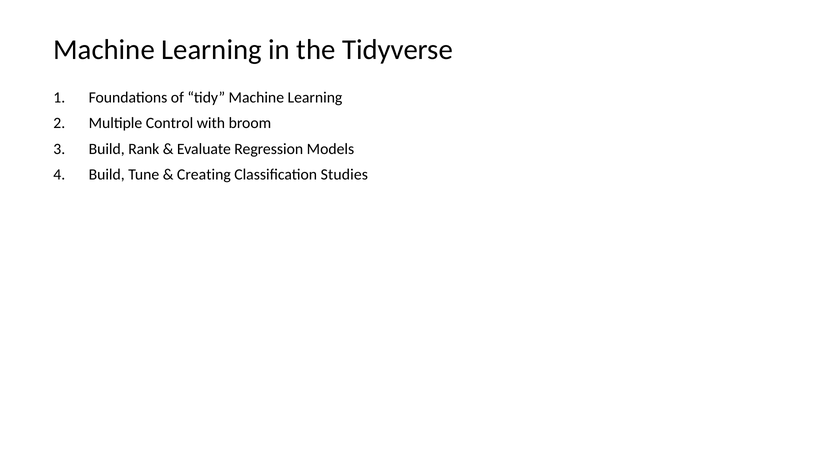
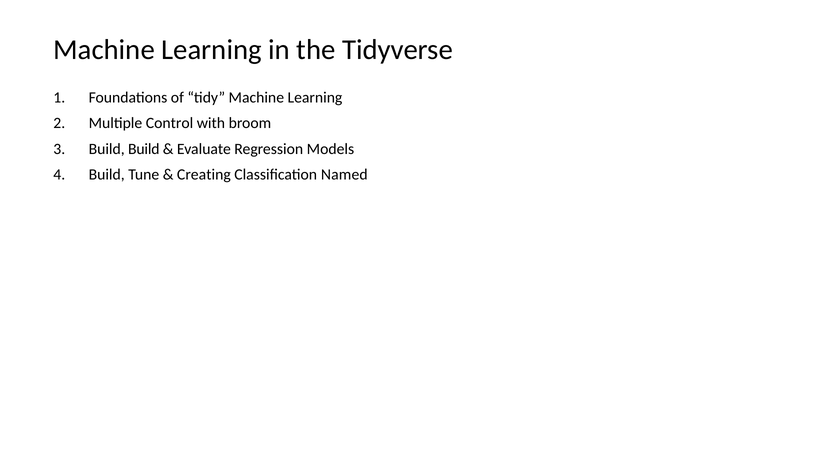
Build Rank: Rank -> Build (144, 149)
Studies: Studies -> Named (344, 174)
